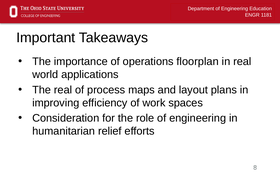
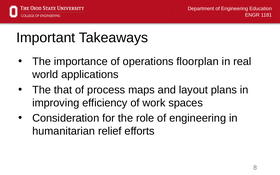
The real: real -> that (63, 90)
